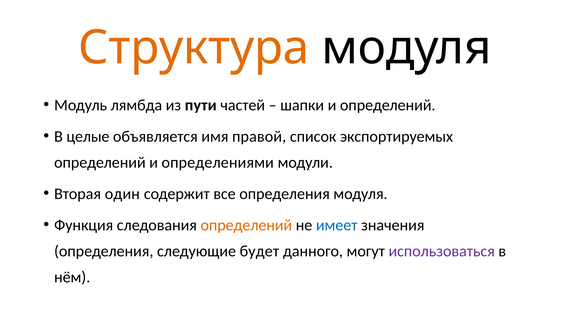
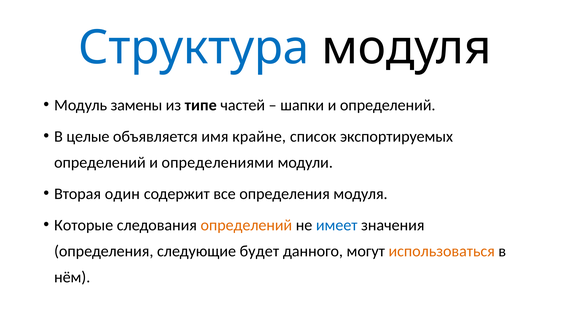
Структура colour: orange -> blue (194, 48)
лямбда: лямбда -> замены (136, 105)
пути: пути -> типе (201, 105)
правой: правой -> крайне (259, 136)
Функция: Функция -> Которые (84, 225)
использоваться colour: purple -> orange (442, 251)
